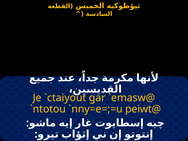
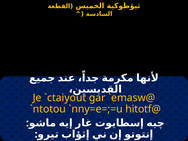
peiwt@: peiwt@ -> hitotf@ (143, 109)
